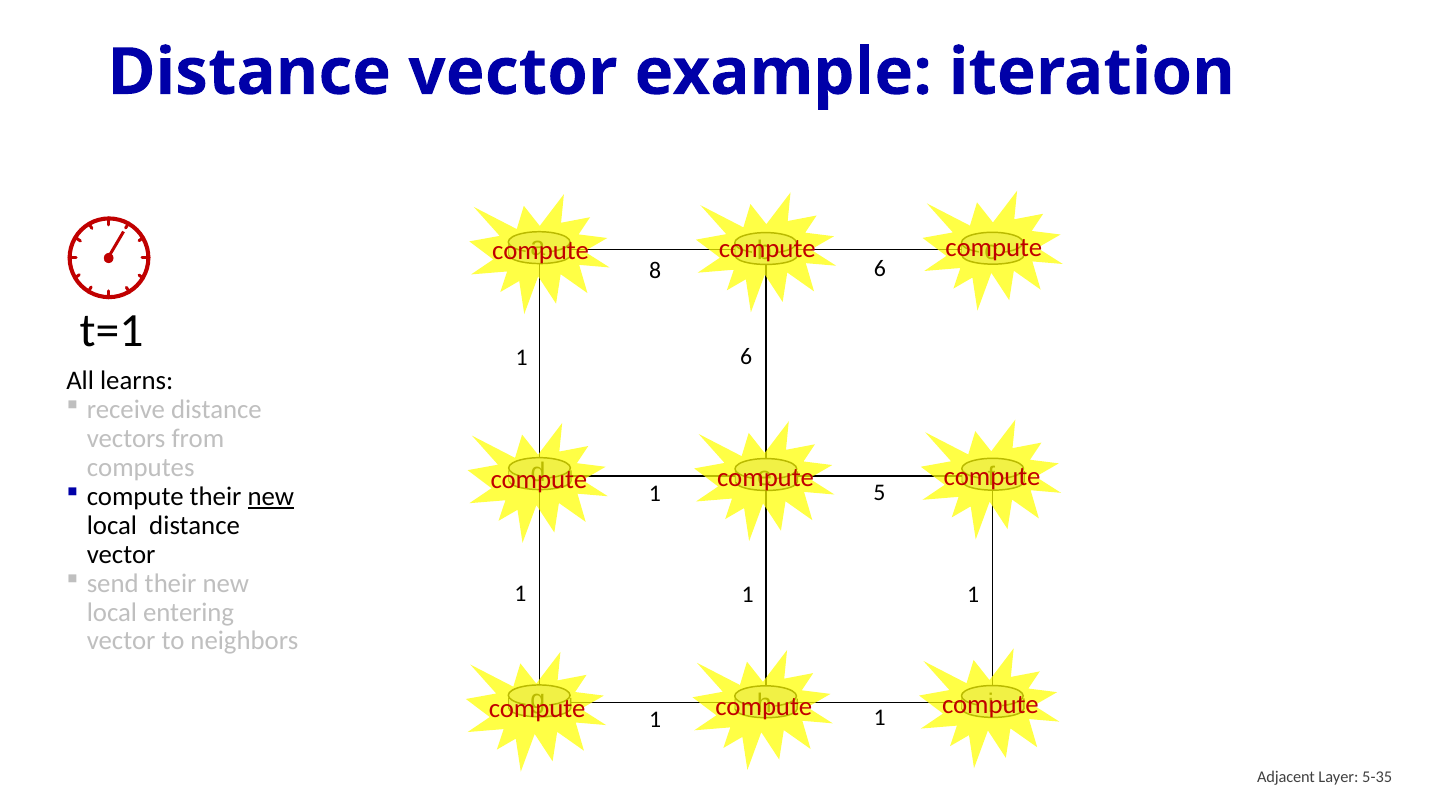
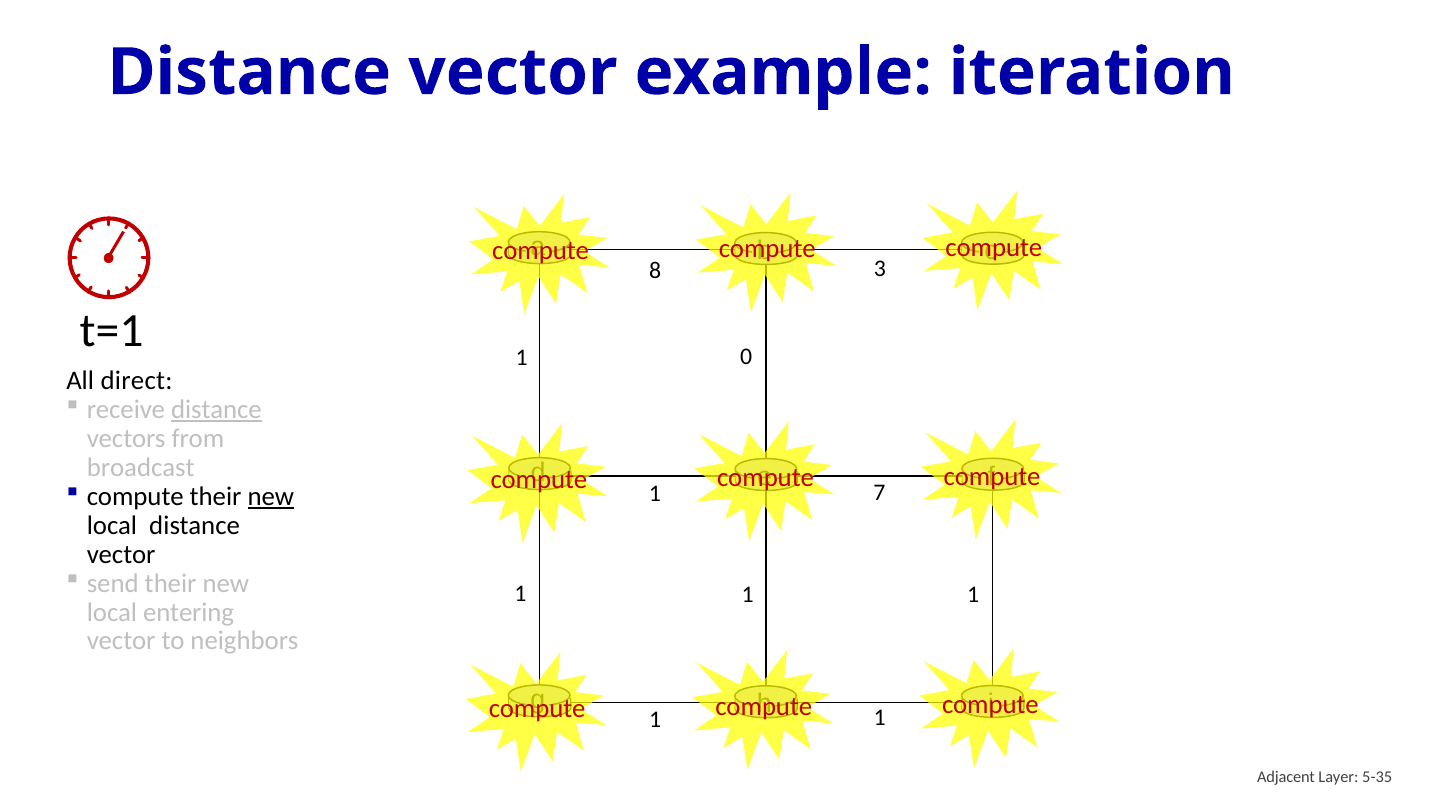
8 6: 6 -> 3 (880, 269)
1 6: 6 -> 0 (746, 357)
learns: learns -> direct (137, 381)
distance underline: none -> present (216, 410)
computes: computes -> broadcast (141, 468)
5: 5 -> 7 (879, 493)
